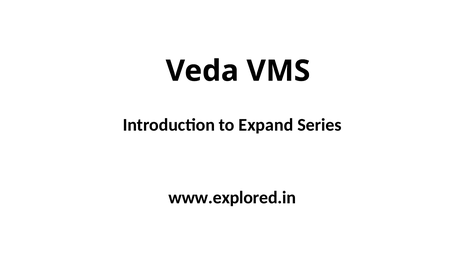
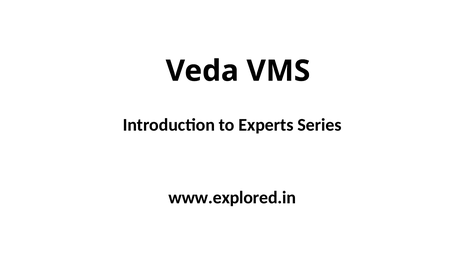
Expand: Expand -> Experts (266, 125)
